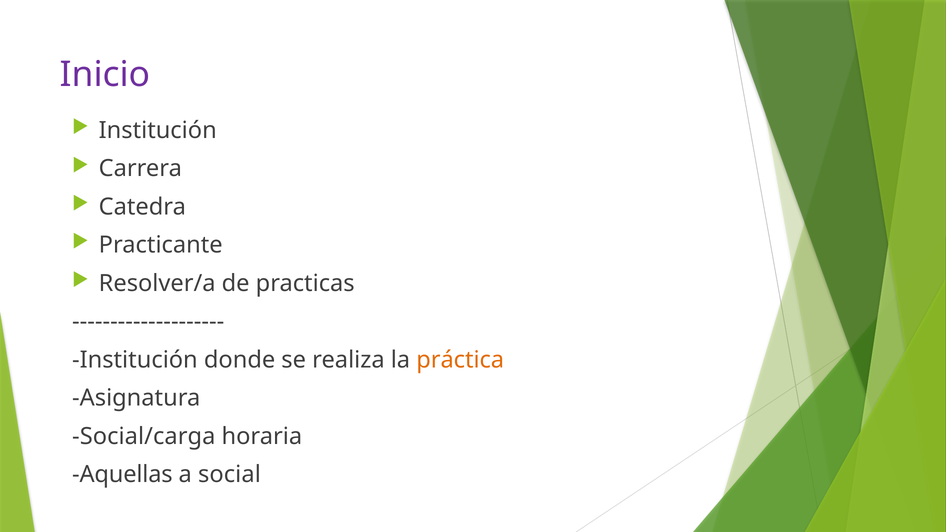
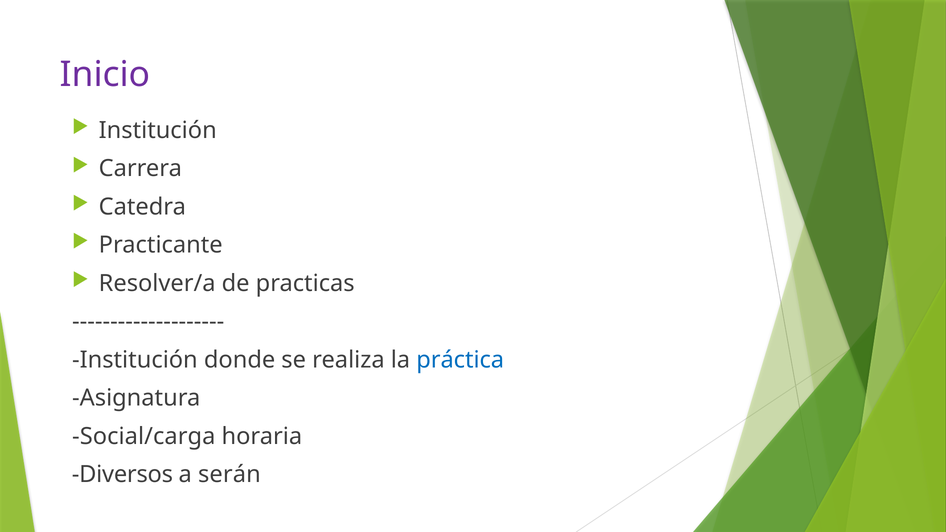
práctica colour: orange -> blue (460, 360)
Aquellas: Aquellas -> Diversos (122, 475)
social: social -> serán (229, 475)
